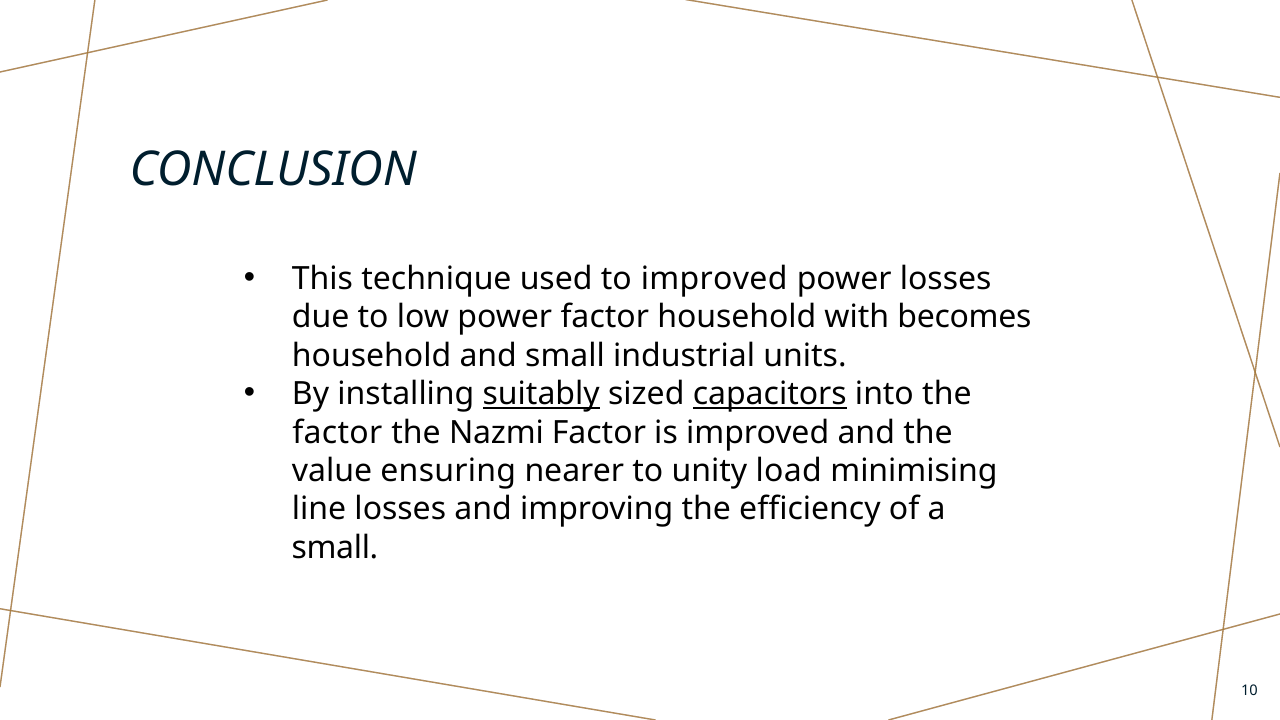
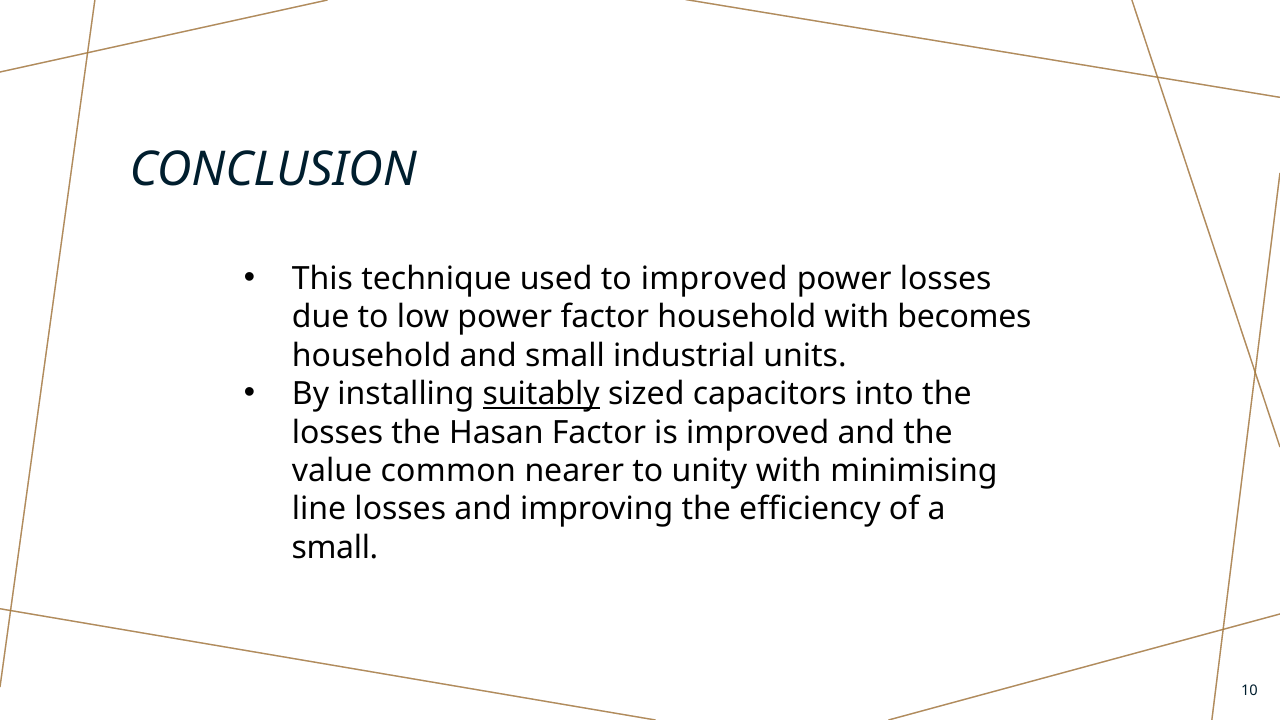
capacitors underline: present -> none (770, 394)
factor: factor -> losses (338, 433)
Nazmi: Nazmi -> Hasan (496, 433)
ensuring: ensuring -> common (448, 471)
unity load: load -> with (789, 471)
